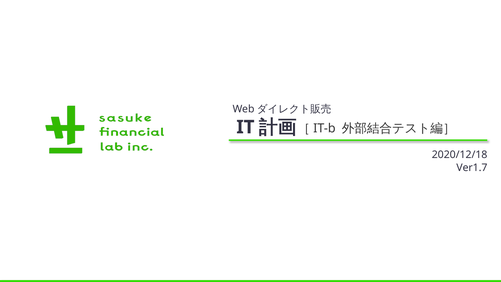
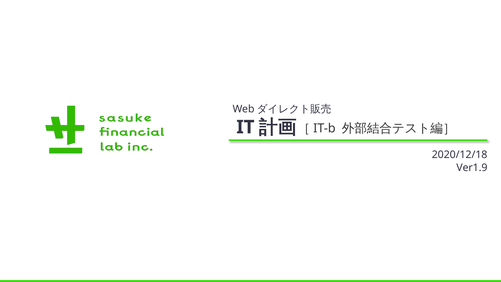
Ver1.7: Ver1.7 -> Ver1.9 (472, 168)
